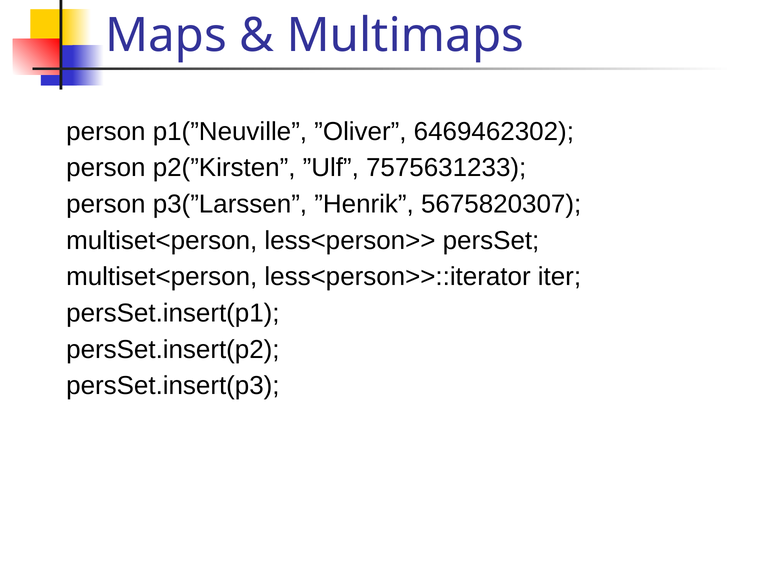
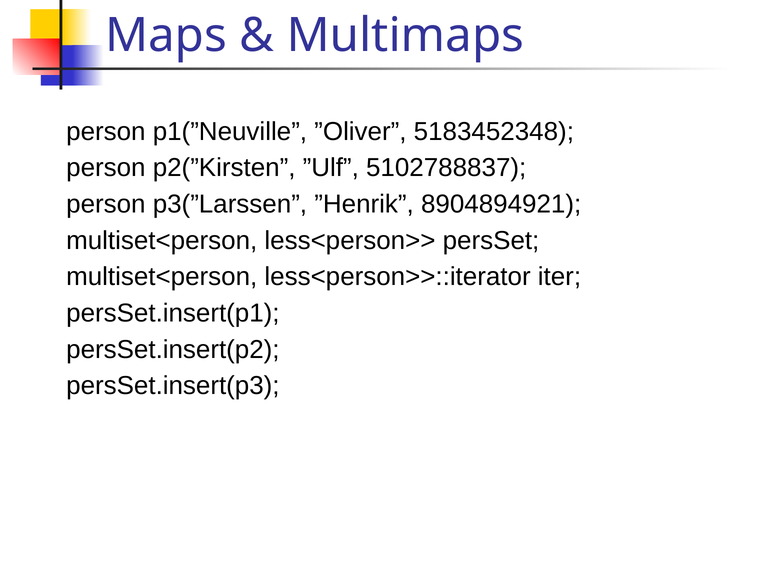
6469462302: 6469462302 -> 5183452348 (494, 132)
7575631233: 7575631233 -> 5102788837 (446, 168)
5675820307: 5675820307 -> 8904894921 (501, 204)
